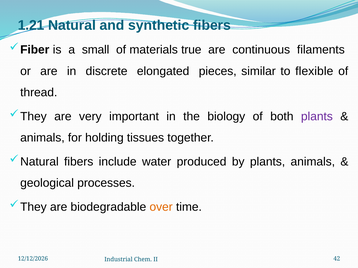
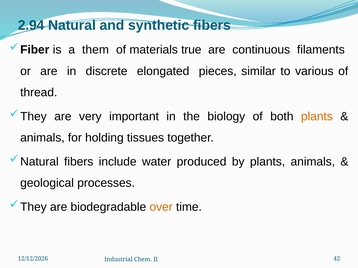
1.21: 1.21 -> 2.94 (31, 25)
small: small -> them (95, 50)
flexible: flexible -> various (314, 71)
plants colour: purple -> orange (317, 117)
